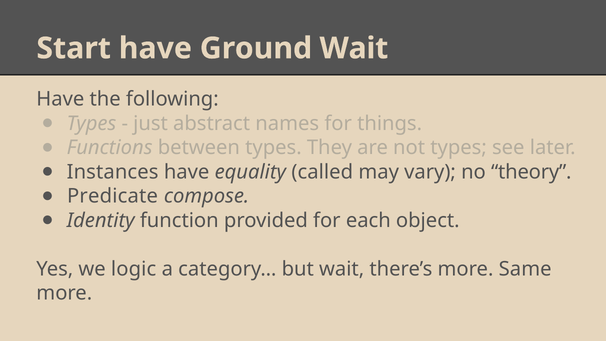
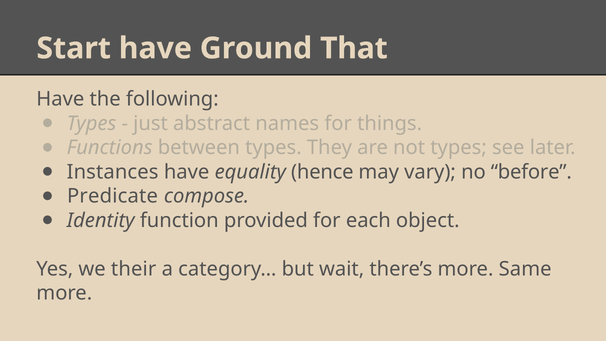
Ground Wait: Wait -> That (354, 48)
called: called -> hence (322, 172)
theory: theory -> before (531, 172)
logic: logic -> their (134, 269)
